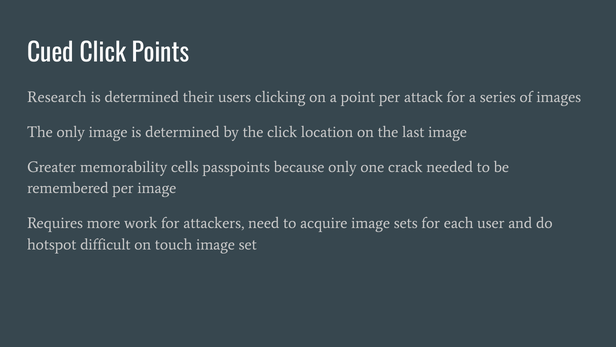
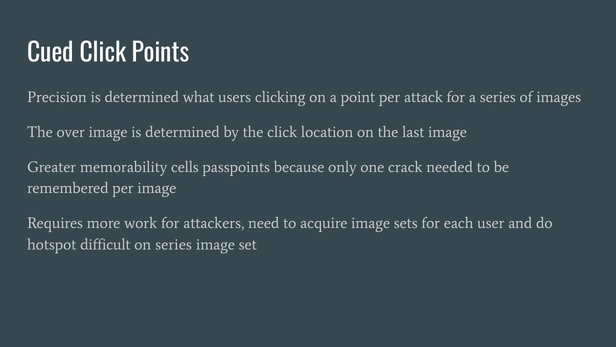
Research: Research -> Precision (57, 97)
their: their -> what (199, 97)
The only: only -> over (71, 132)
on touch: touch -> series (174, 244)
